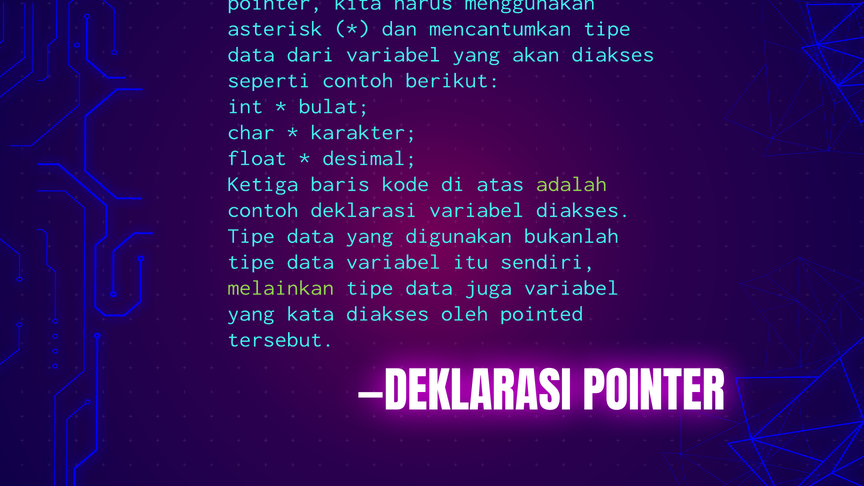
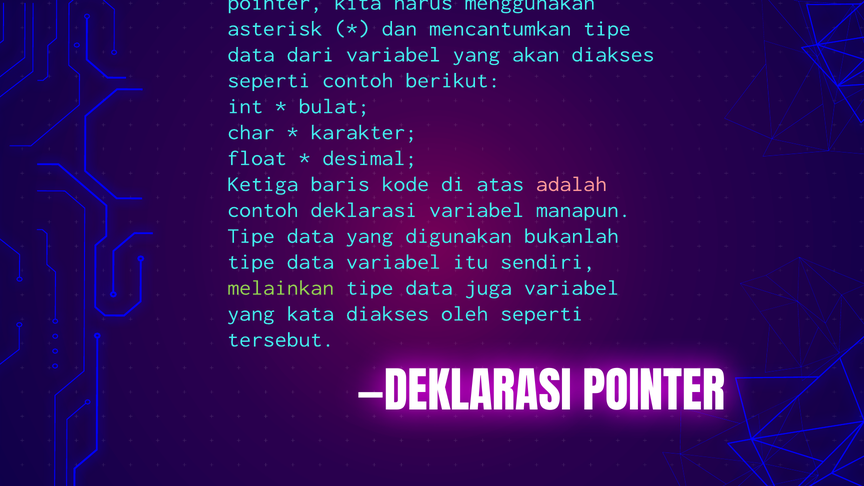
adalah colour: light green -> pink (571, 184)
variabel diakses: diakses -> manapun (583, 210)
oleh pointed: pointed -> seperti (542, 313)
